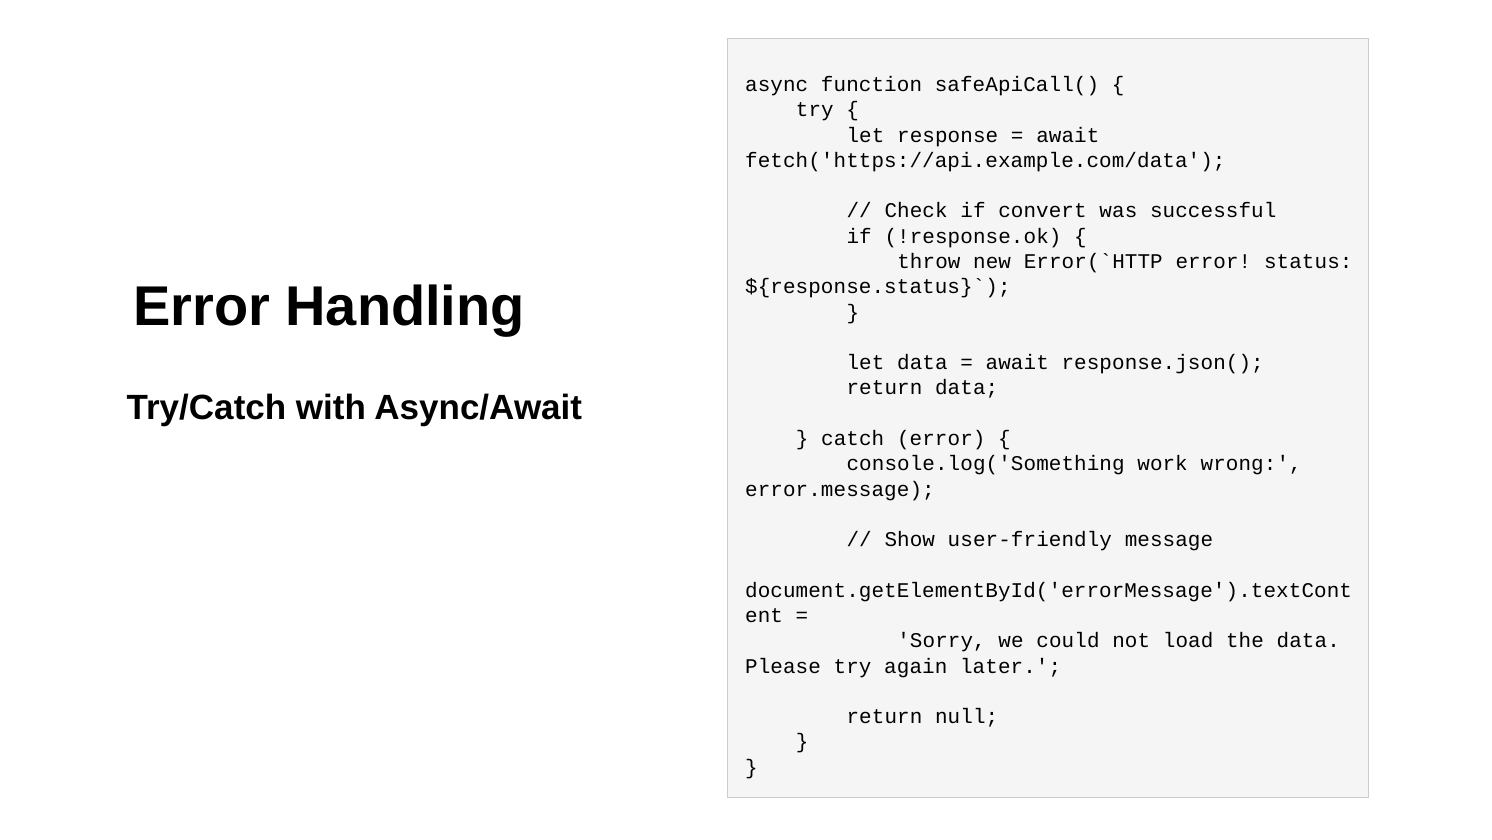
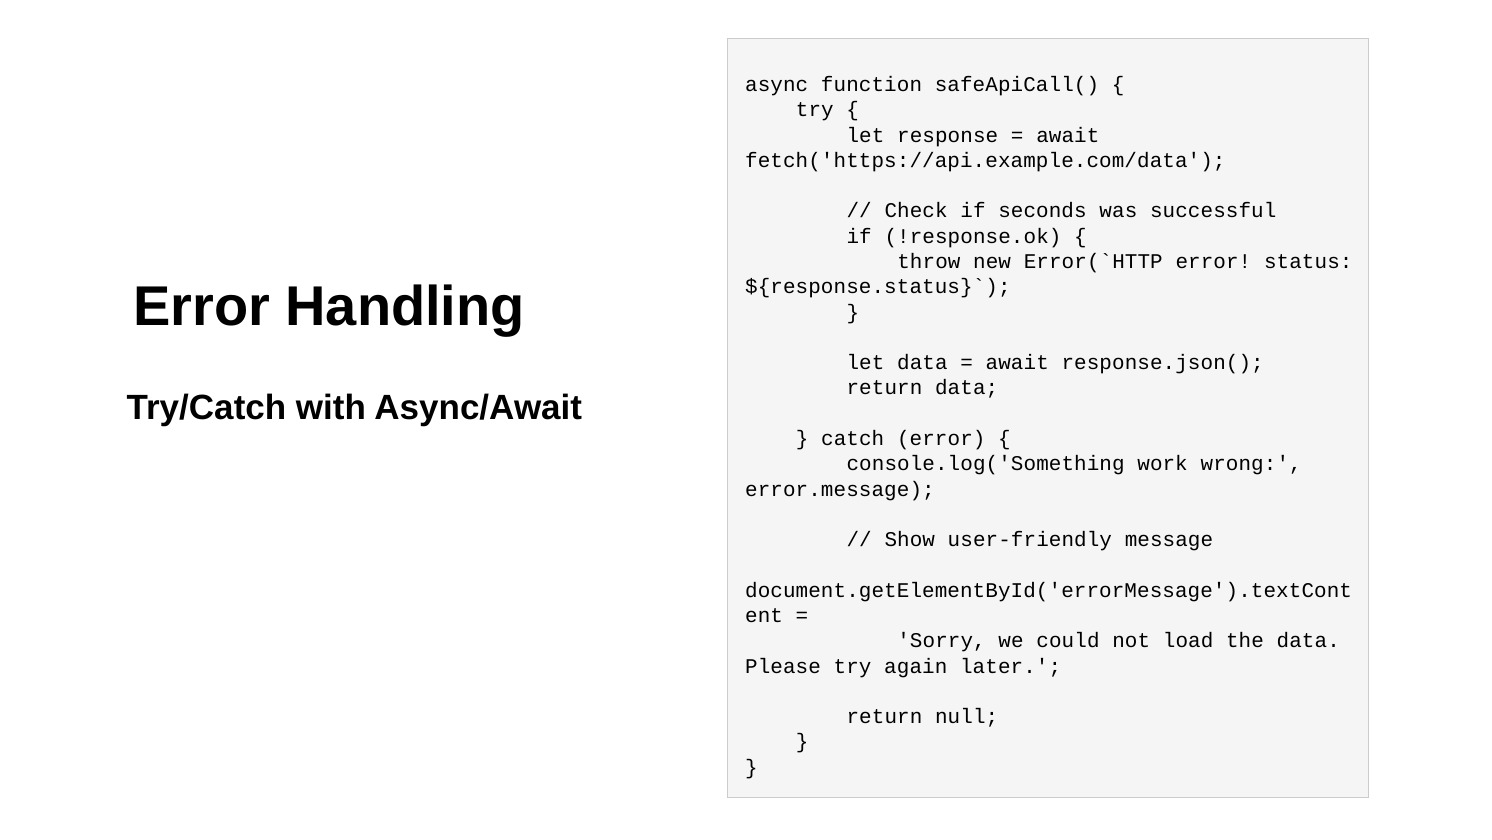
convert: convert -> seconds (1042, 211)
